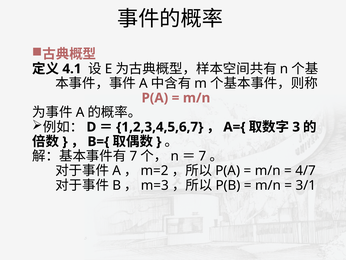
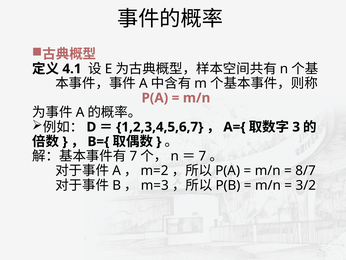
4/7: 4/7 -> 8/7 (306, 170)
3/1: 3/1 -> 3/2 (306, 185)
